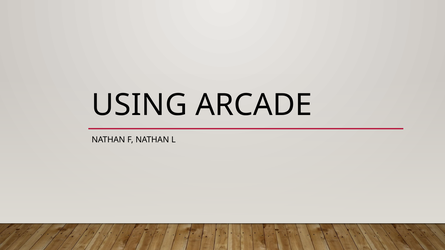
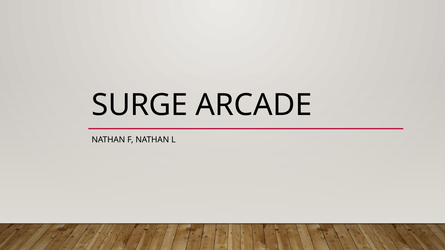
USING: USING -> SURGE (140, 105)
